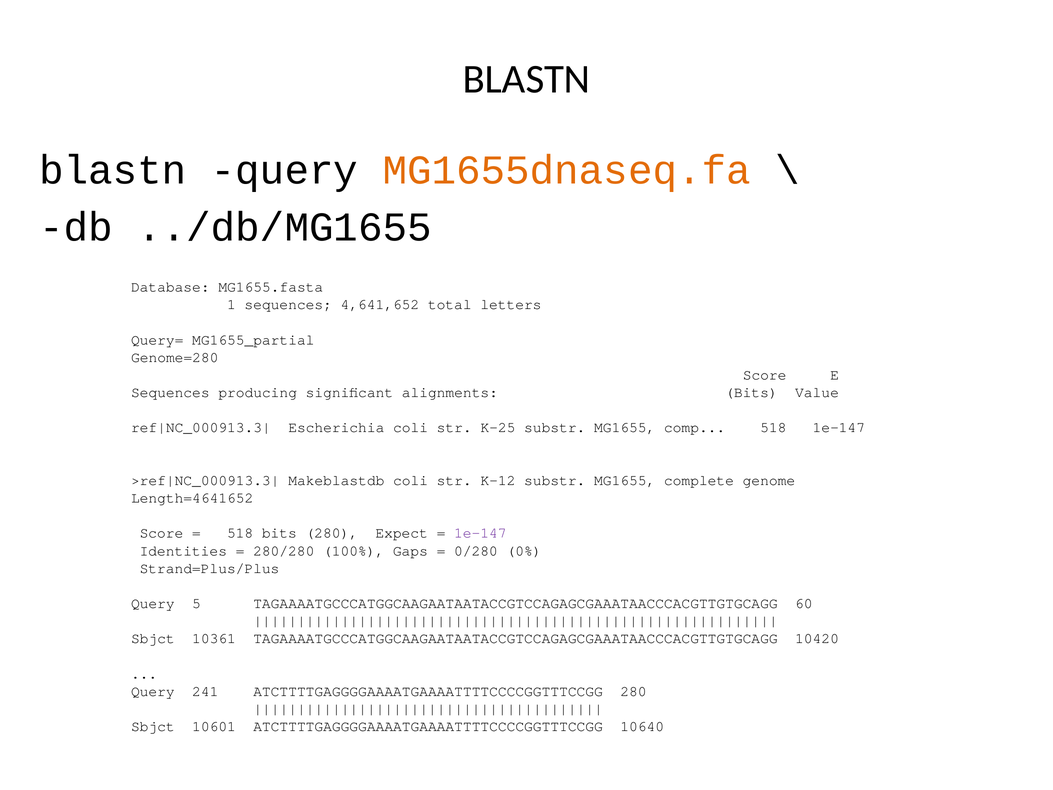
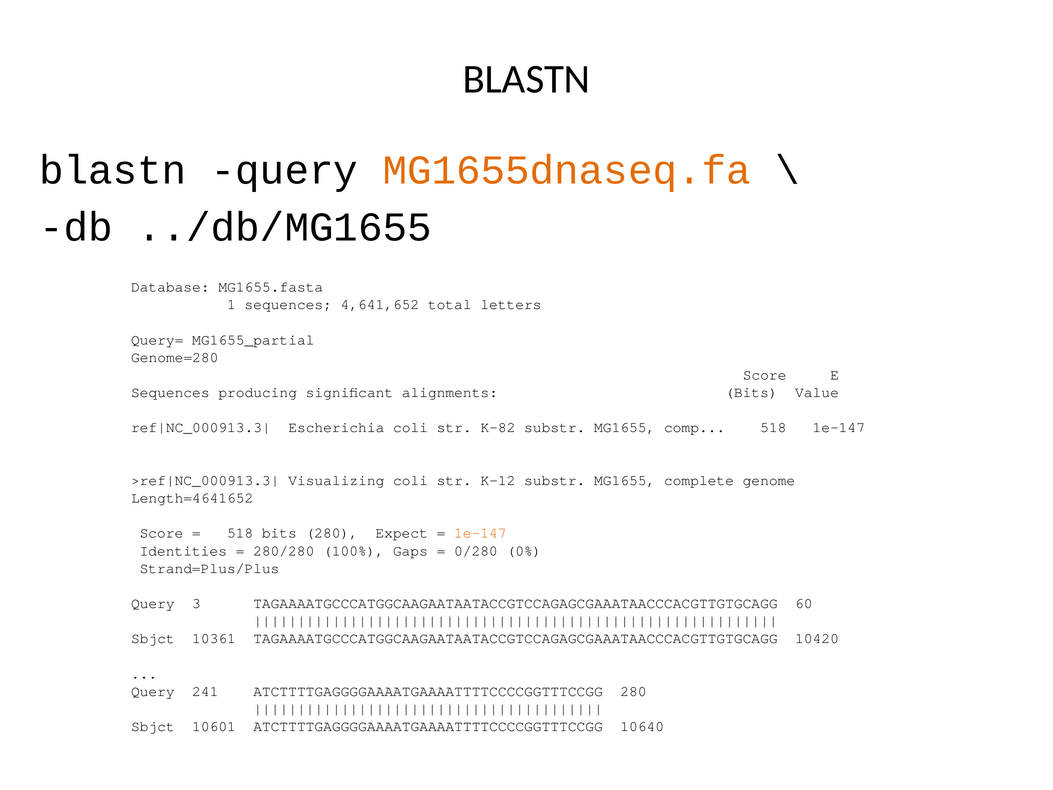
K-25: K-25 -> K-82 (498, 428)
Makeblastdb: Makeblastdb -> Visualizing (336, 480)
1e-147 colour: purple -> orange (480, 533)
5: 5 -> 3 (197, 603)
